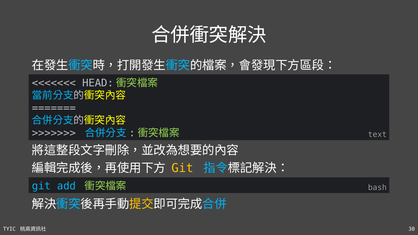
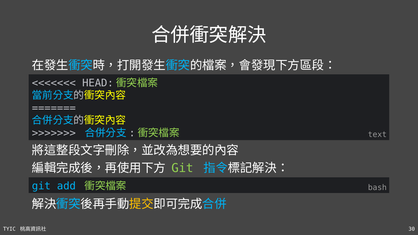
Git colour: yellow -> light green (182, 168)
